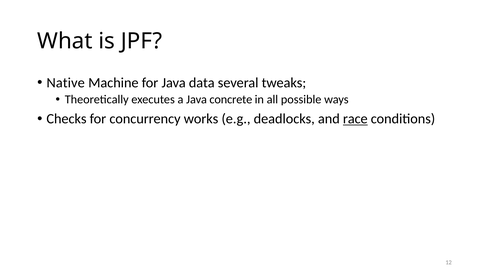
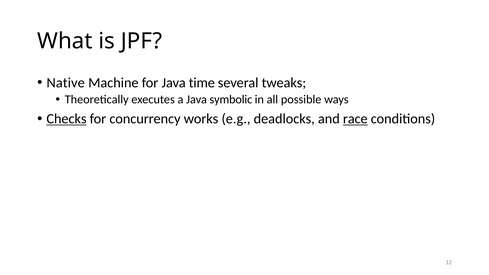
data: data -> time (202, 83)
concrete: concrete -> symbolic (231, 100)
Checks underline: none -> present (66, 119)
